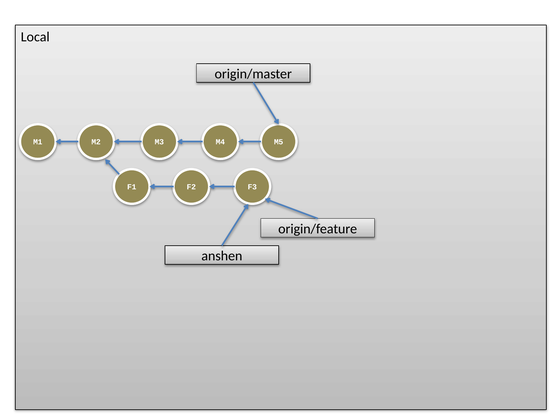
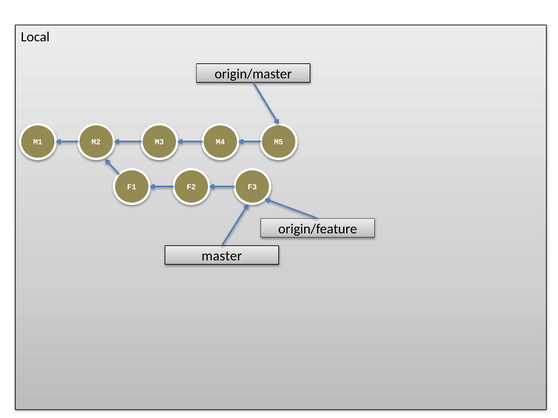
anshen: anshen -> master (222, 256)
